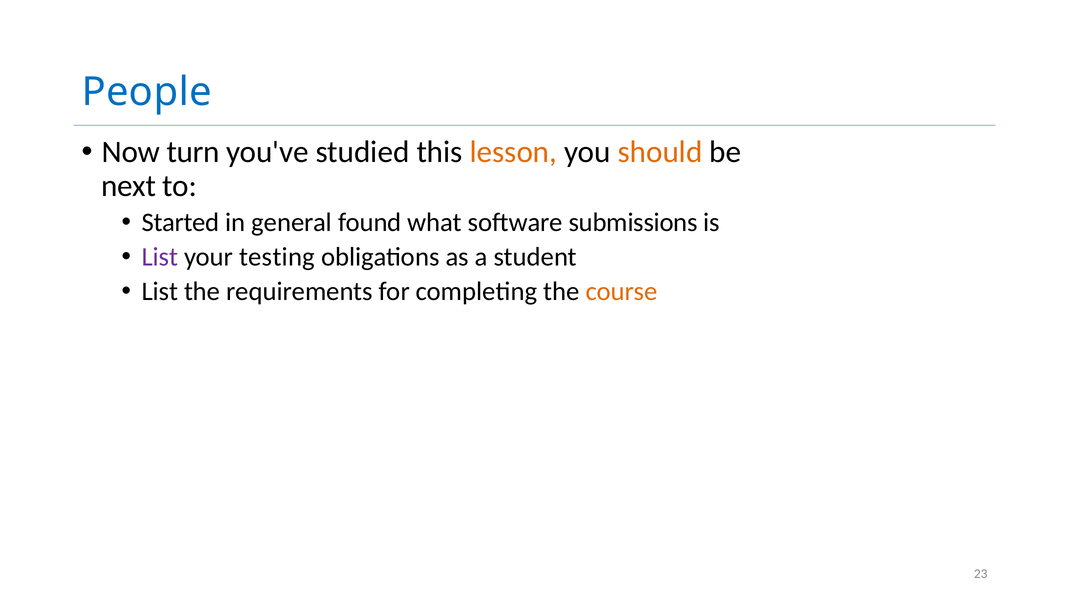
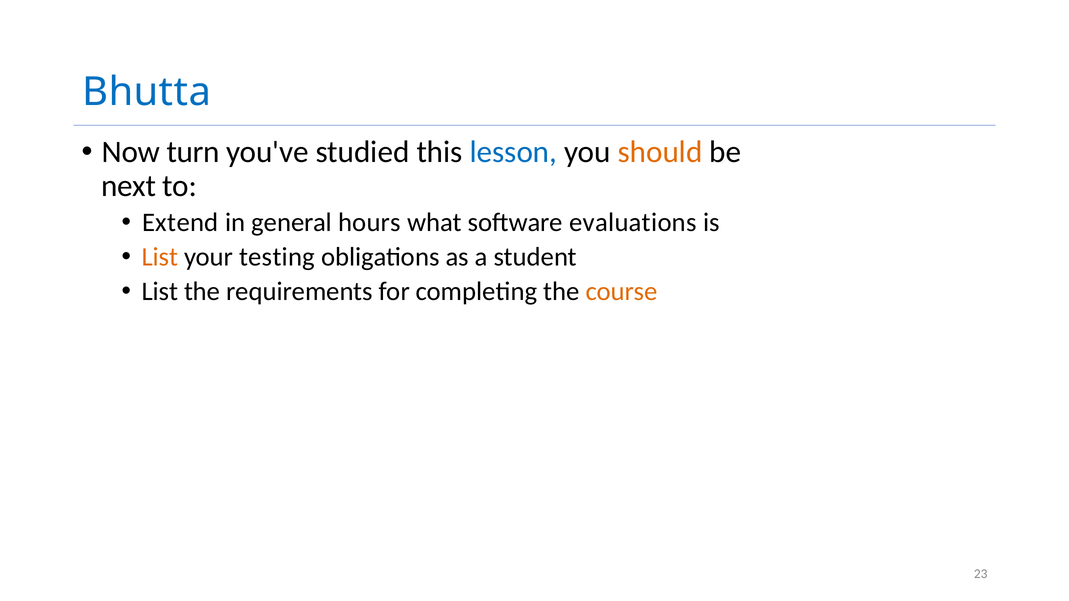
People: People -> Bhutta (147, 92)
lesson colour: orange -> blue (513, 152)
Started: Started -> Extend (180, 223)
found: found -> hours (370, 223)
submissions: submissions -> evaluations (633, 223)
List colour: purple -> orange (160, 257)
